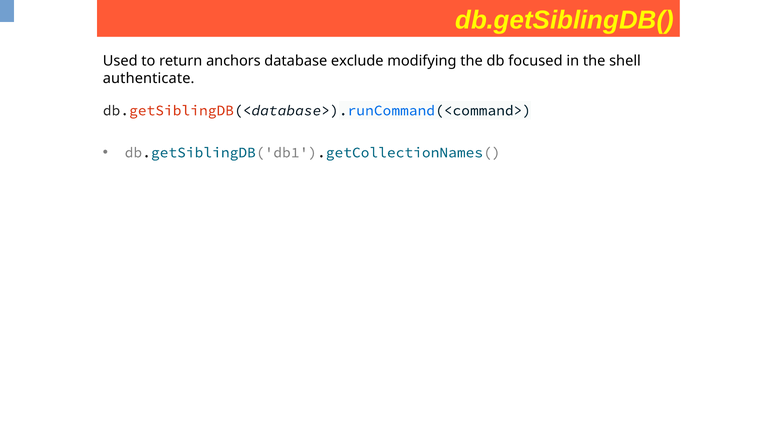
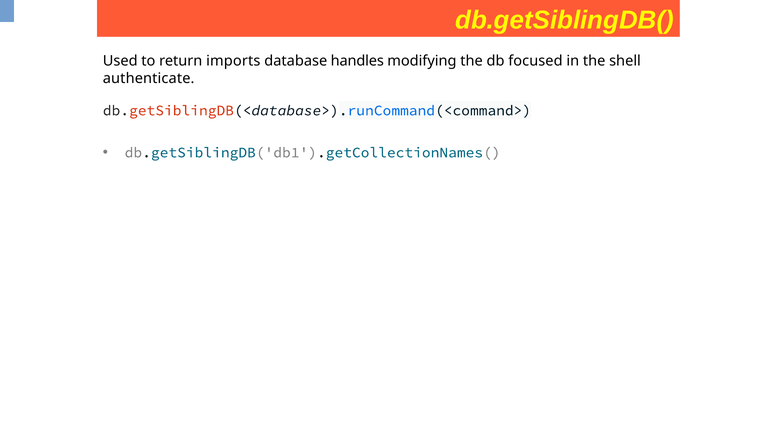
anchors: anchors -> imports (233, 61)
exclude: exclude -> handles (357, 61)
